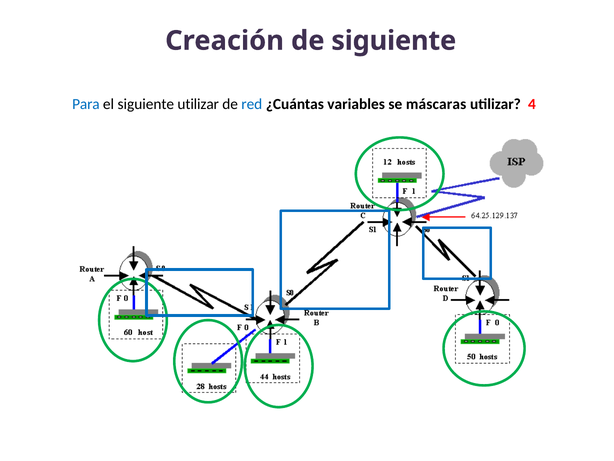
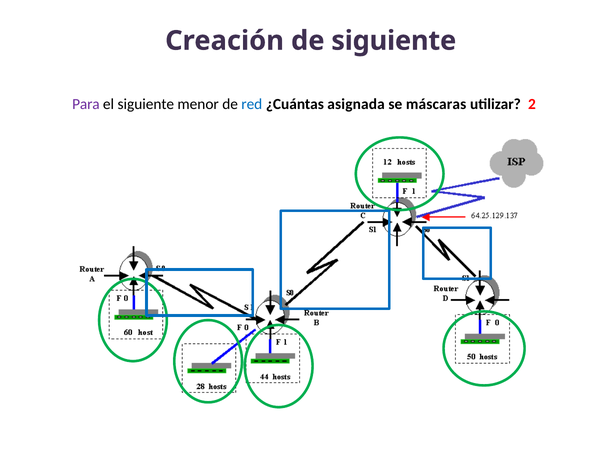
Para colour: blue -> purple (86, 104)
siguiente utilizar: utilizar -> menor (198, 104)
variables: variables -> asignada (356, 104)
4: 4 -> 2 (532, 104)
